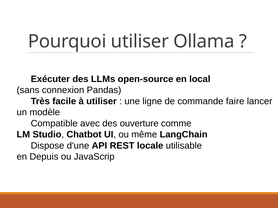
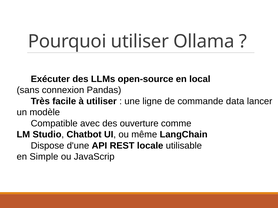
faire: faire -> data (235, 101)
Depuis: Depuis -> Simple (44, 157)
